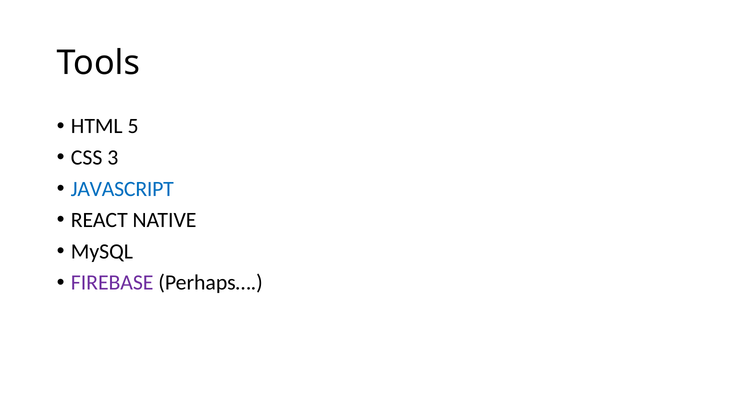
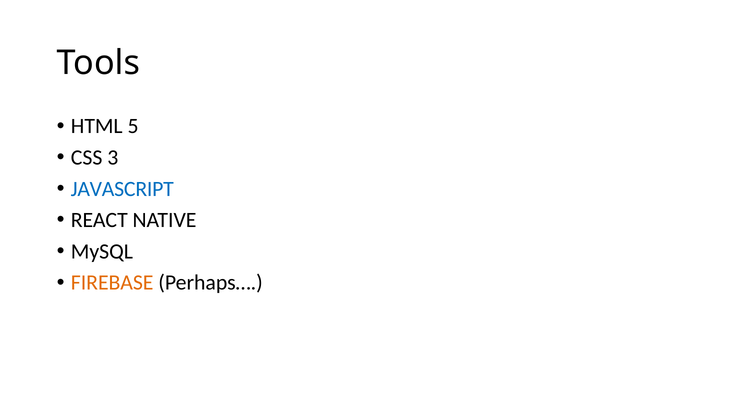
FIREBASE colour: purple -> orange (112, 283)
